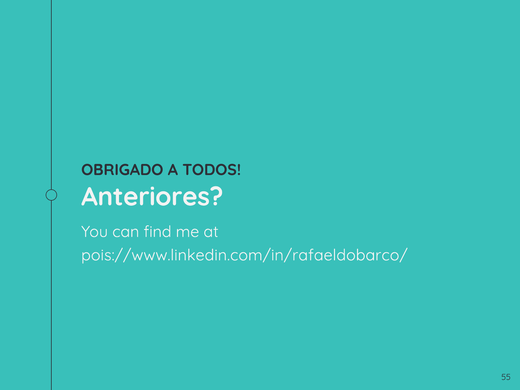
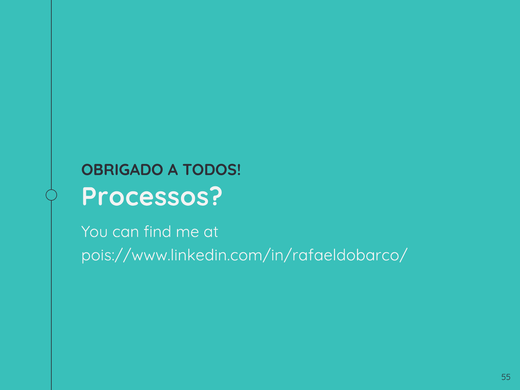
Anteriores: Anteriores -> Processos (152, 197)
